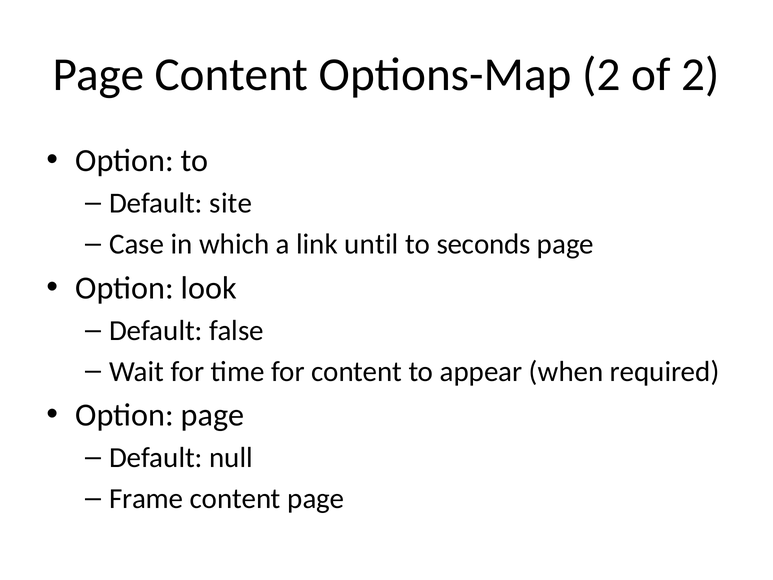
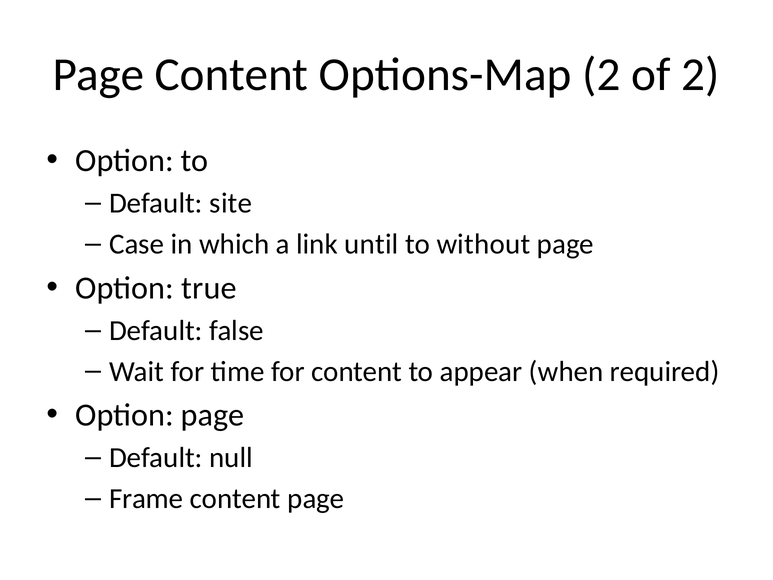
seconds: seconds -> without (483, 244)
look: look -> true (209, 288)
